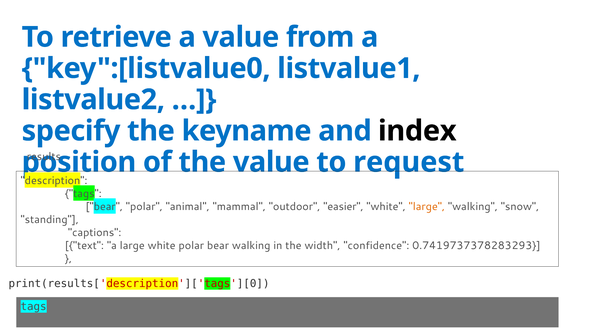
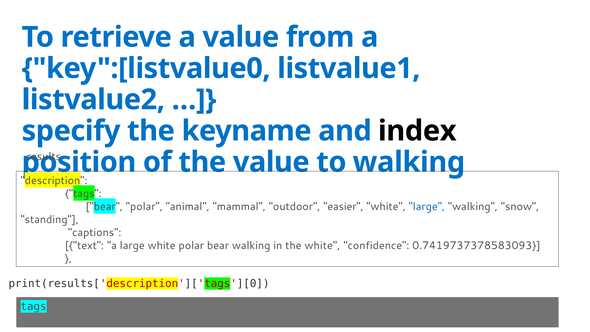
to request: request -> walking (409, 162)
large colour: orange -> blue (427, 207)
the width: width -> white (322, 246)
0.7419737378283293: 0.7419737378283293 -> 0.7419737378583093 (476, 246)
